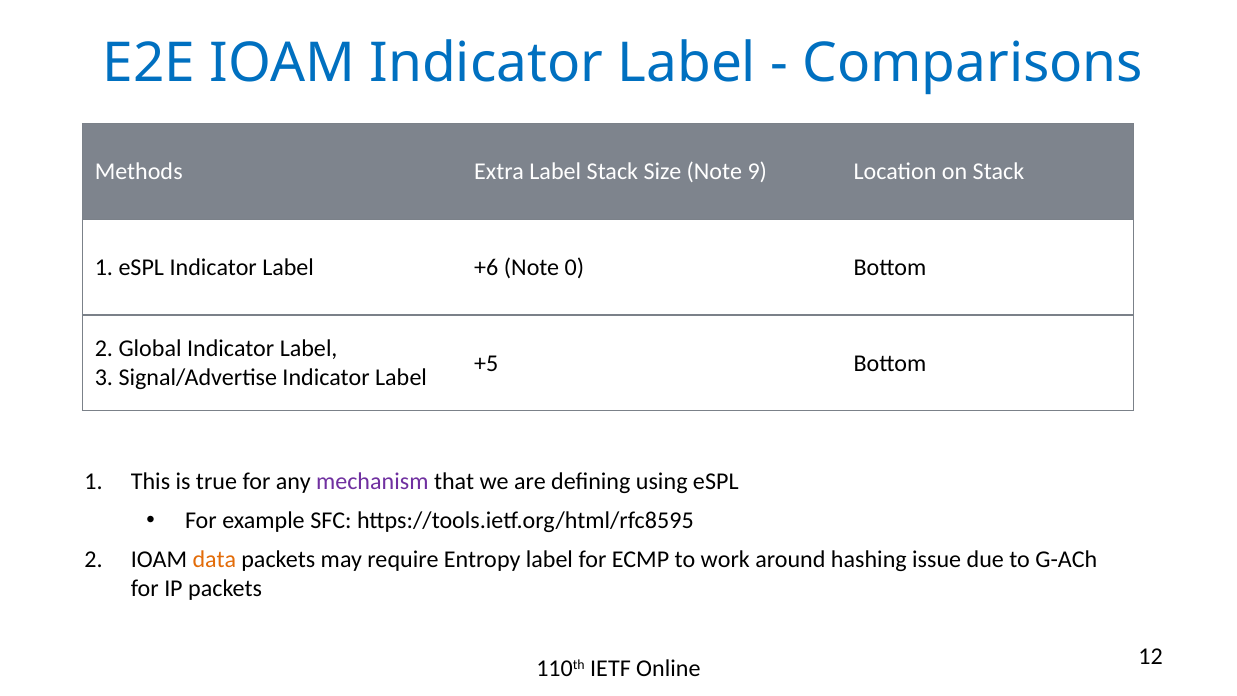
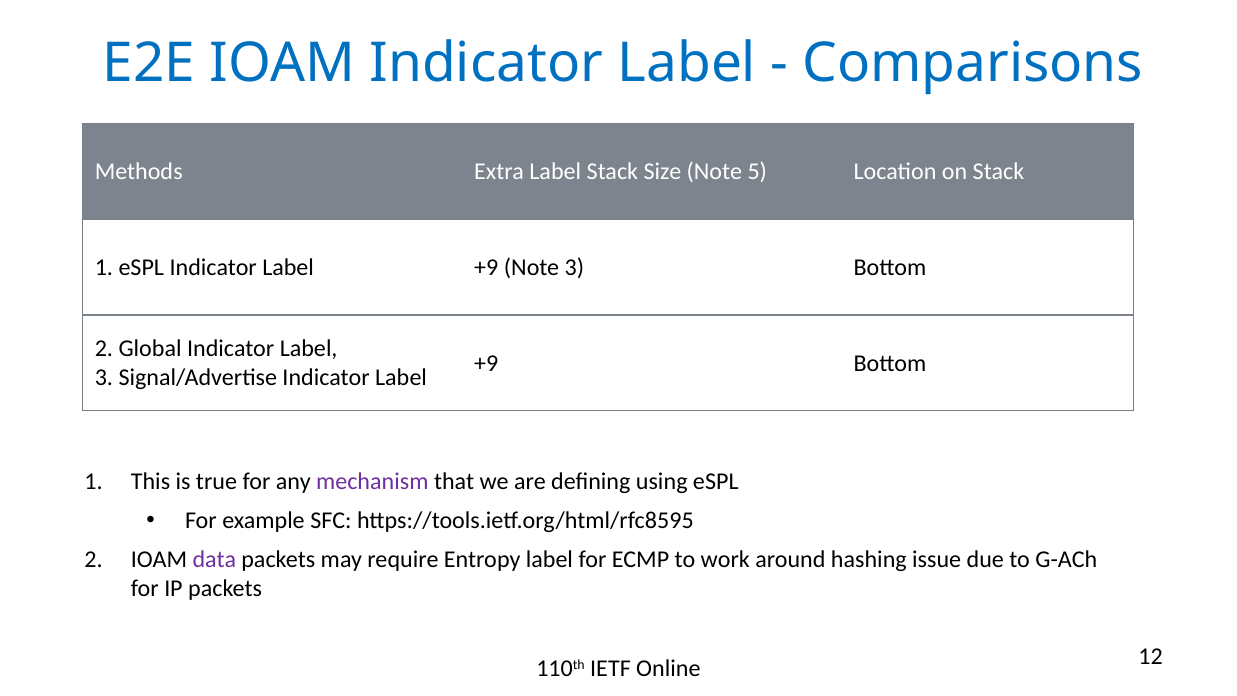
9: 9 -> 5 (757, 172)
eSPL Indicator Label +6: +6 -> +9 (486, 267)
Note 0: 0 -> 3 (574, 267)
+5: +5 -> +9 (486, 363)
data colour: orange -> purple (214, 560)
